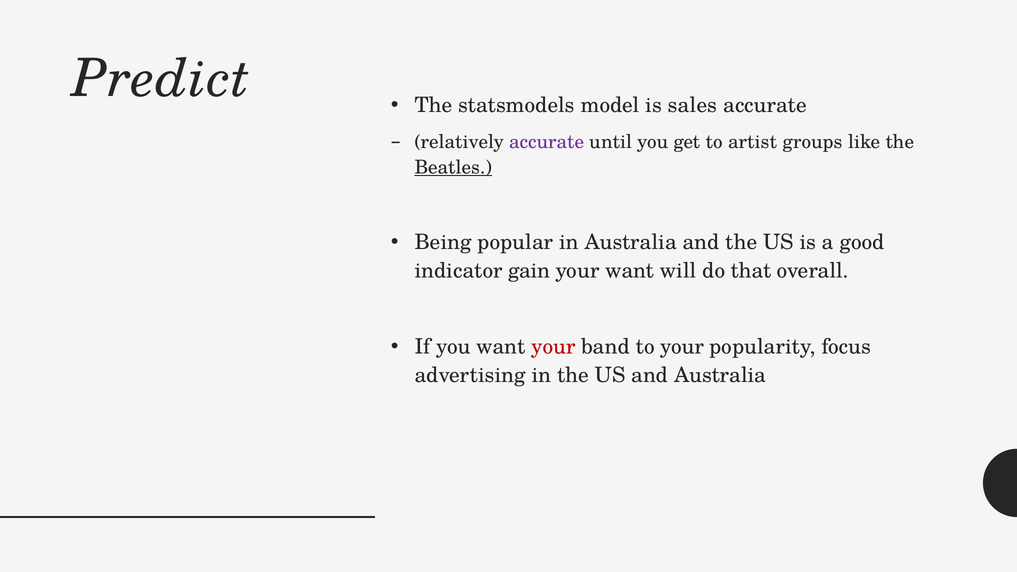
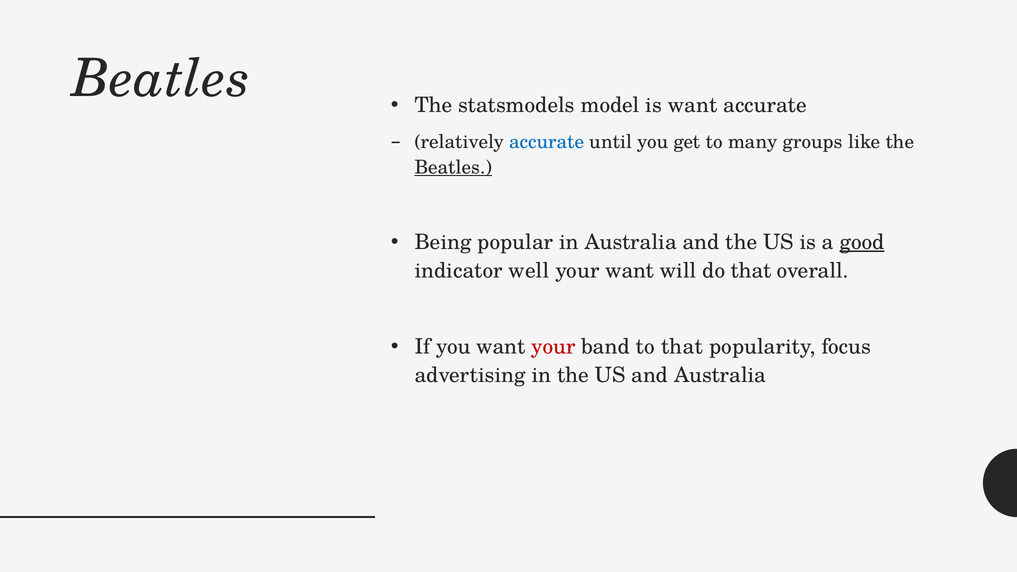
Predict: Predict -> Beatles (161, 79)
is sales: sales -> want (693, 105)
accurate colour: purple -> blue (547, 142)
artist: artist -> many (753, 142)
good underline: none -> present (862, 242)
gain: gain -> well (529, 271)
to your: your -> that (682, 347)
